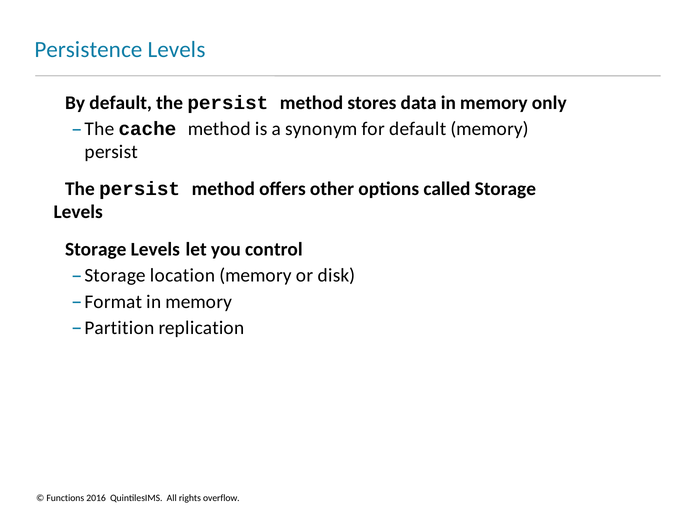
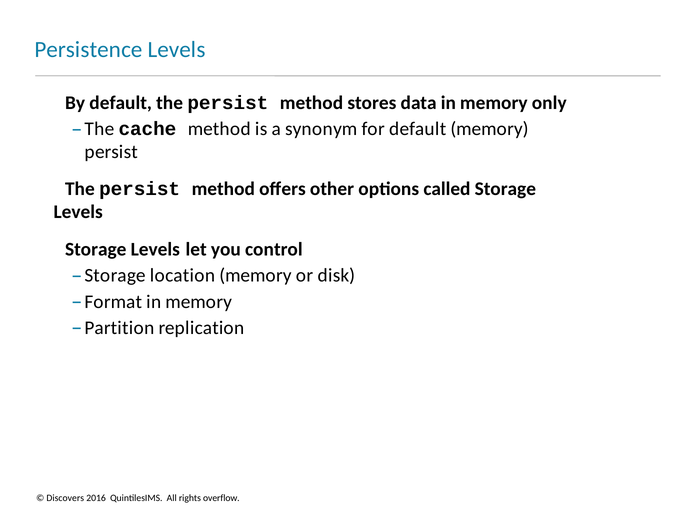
Functions: Functions -> Discovers (65, 498)
